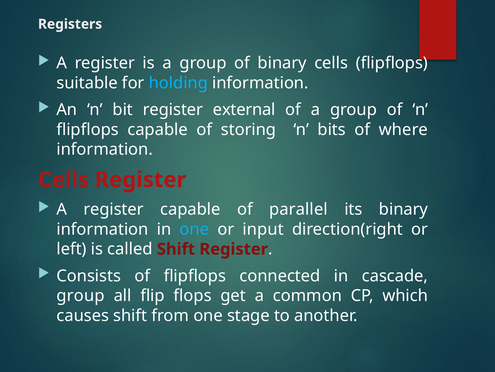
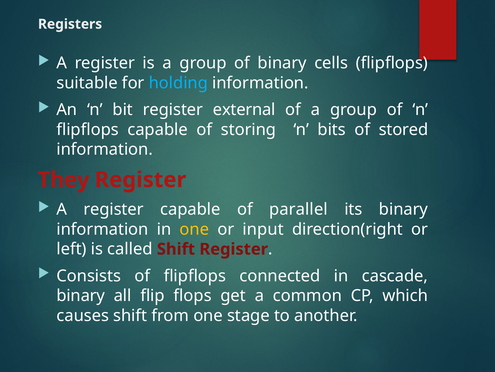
where: where -> stored (404, 129)
Cells: Cells -> They (64, 179)
one colour: light blue -> yellow (194, 229)
group: group -> binary (81, 295)
